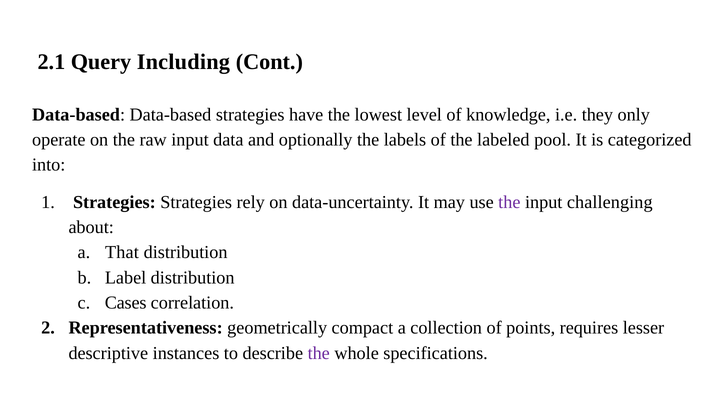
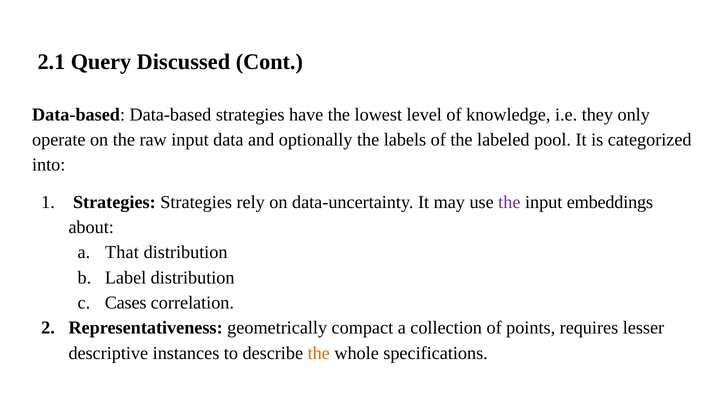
Including: Including -> Discussed (183, 62)
challenging: challenging -> embeddings (610, 202)
the colour: purple -> orange (319, 353)
